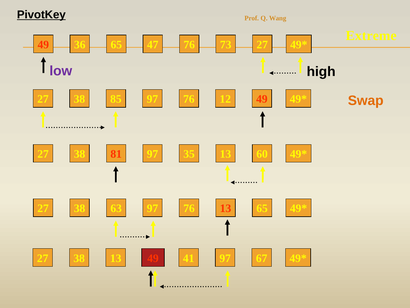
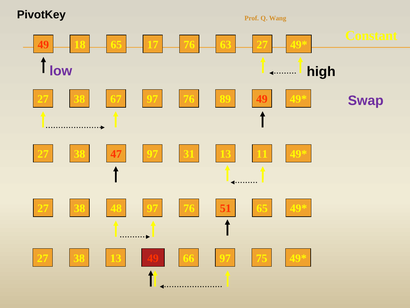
PivotKey underline: present -> none (41, 15)
Extreme: Extreme -> Constant (371, 35)
36: 36 -> 18 (80, 45)
47: 47 -> 17 (153, 45)
73: 73 -> 63 (226, 45)
85: 85 -> 67 (116, 99)
12: 12 -> 89 (225, 99)
Swap colour: orange -> purple (366, 100)
81: 81 -> 47 (116, 154)
35: 35 -> 31 (189, 154)
60: 60 -> 11 (262, 154)
63: 63 -> 48 (116, 208)
76 13: 13 -> 51 (226, 208)
41: 41 -> 66 (189, 258)
67: 67 -> 75 (262, 258)
